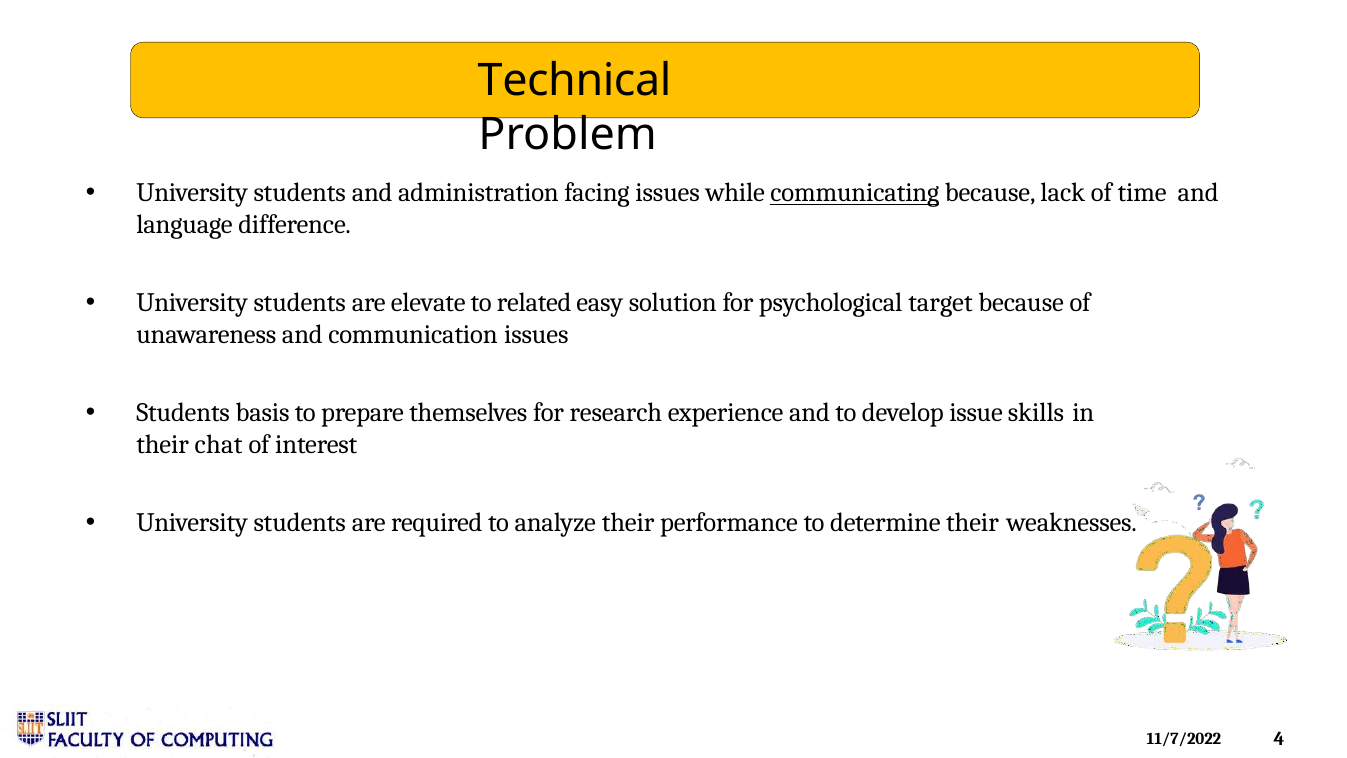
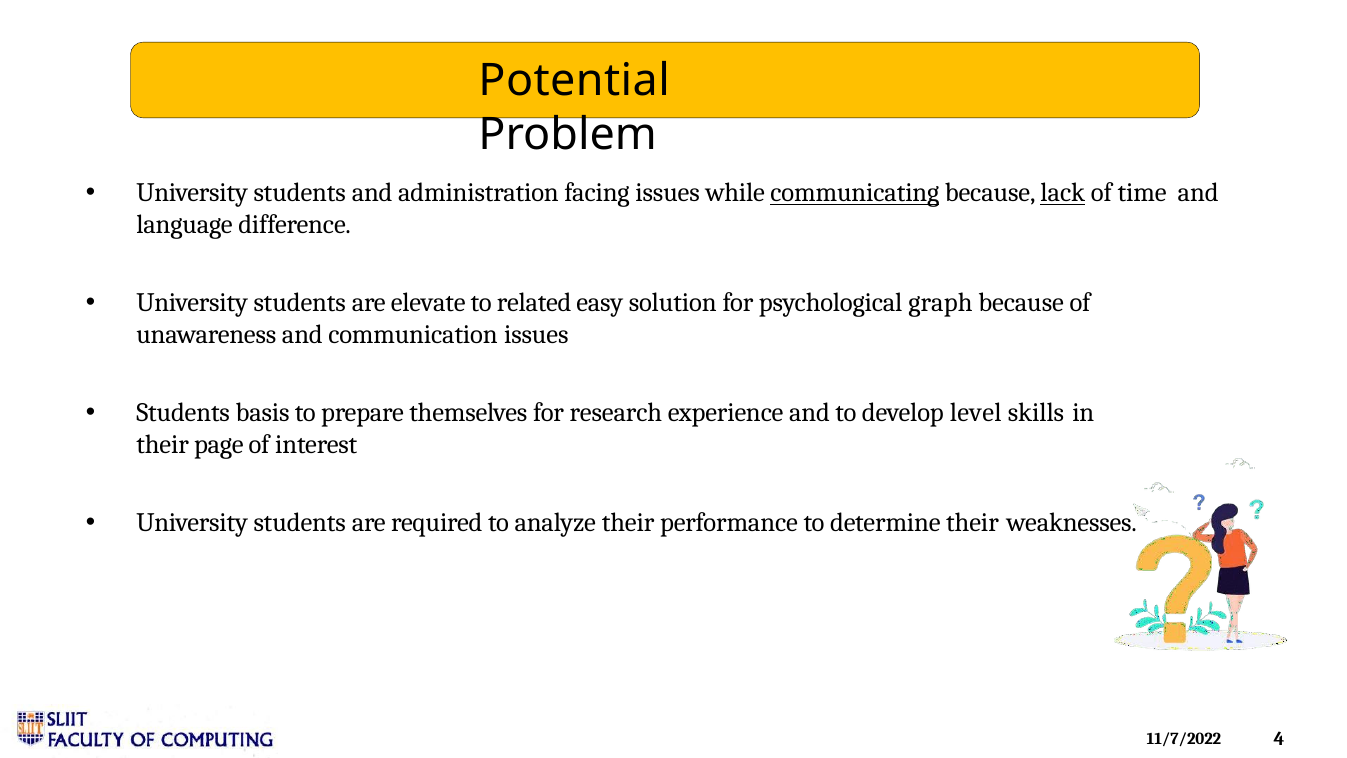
Technical: Technical -> Potential (574, 81)
lack underline: none -> present (1063, 193)
target: target -> graph (940, 303)
issue: issue -> level (976, 413)
chat: chat -> page (219, 445)
